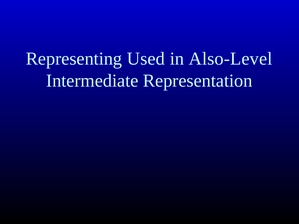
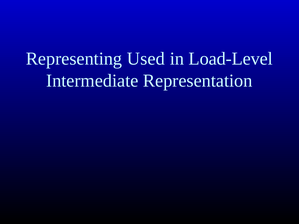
Also-Level: Also-Level -> Load-Level (231, 59)
